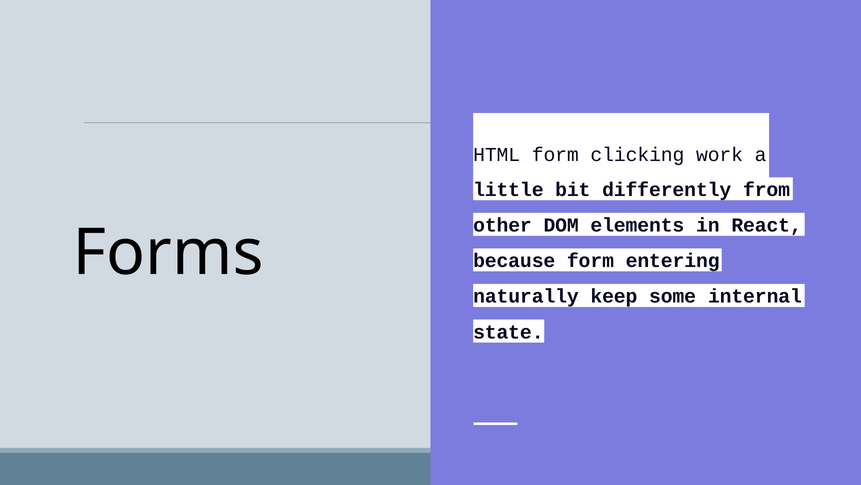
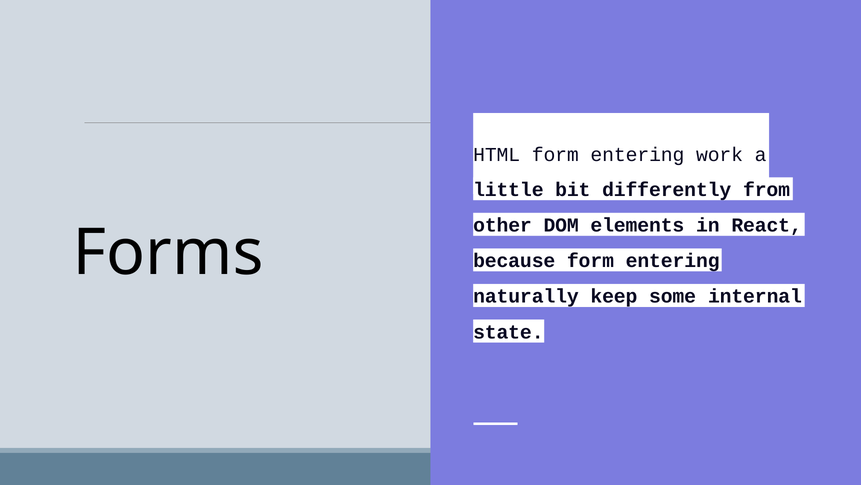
HTML form clicking: clicking -> entering (637, 154)
